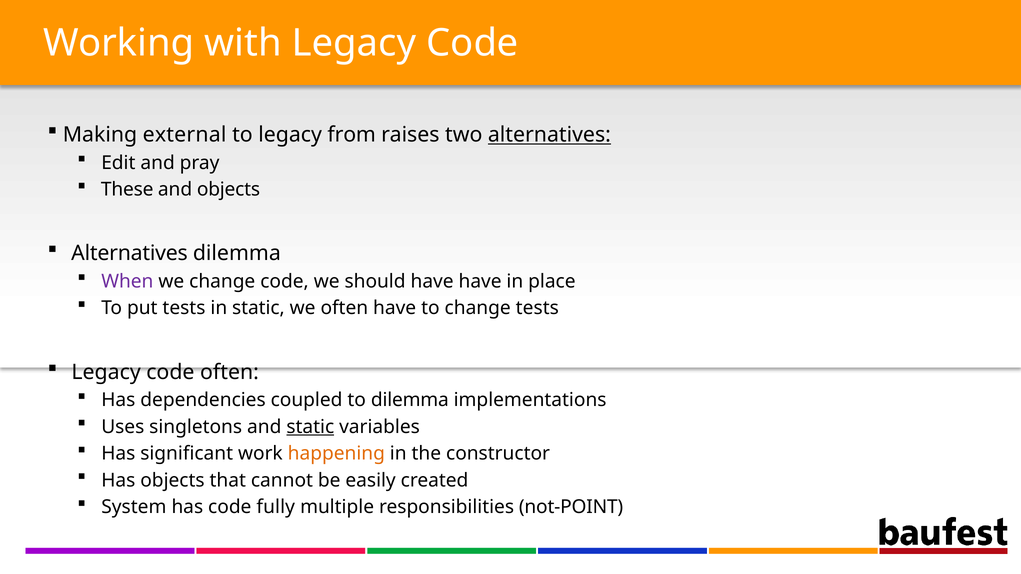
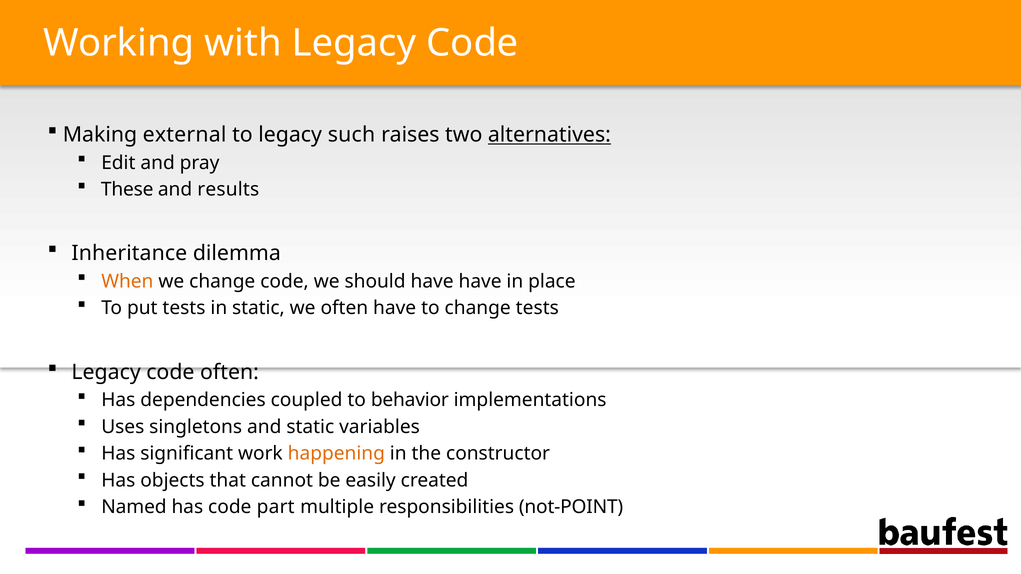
from: from -> such (351, 135)
and objects: objects -> results (228, 190)
Alternatives: Alternatives -> Inheritance (129, 254)
When colour: purple -> orange (127, 281)
to dilemma: dilemma -> behavior (410, 400)
static underline: present -> none (310, 427)
System: System -> Named (134, 507)
fully: fully -> part (276, 507)
